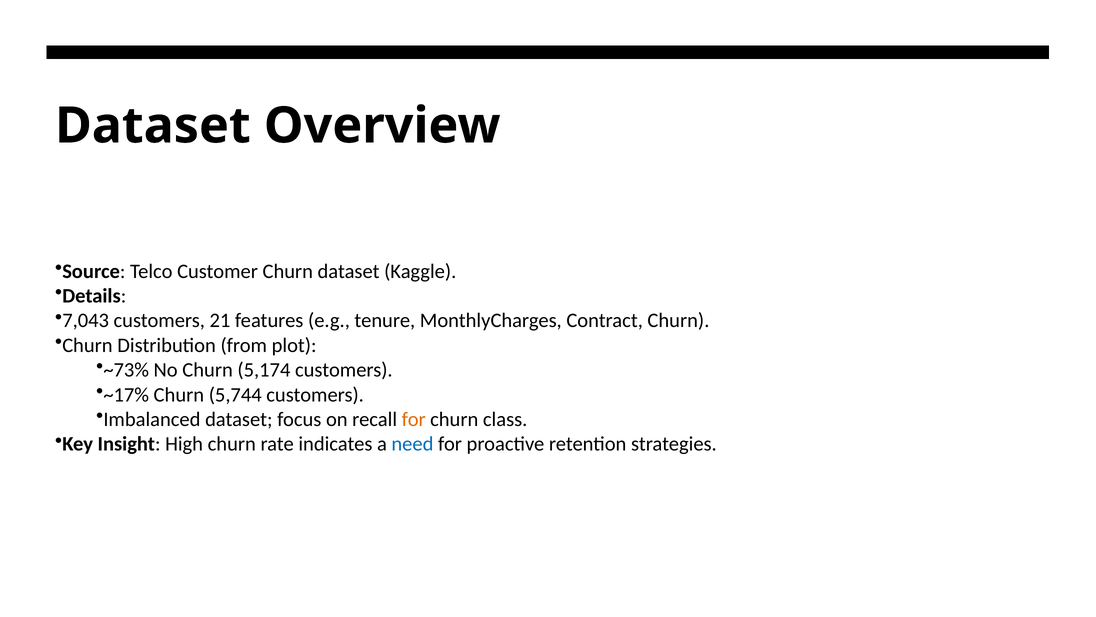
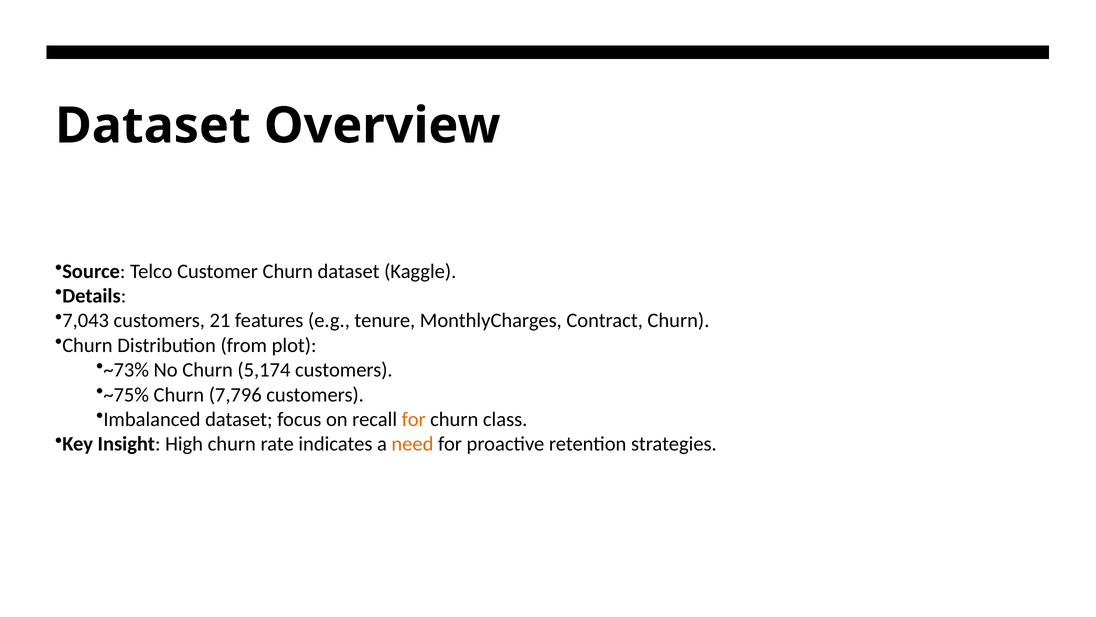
~17%: ~17% -> ~75% (126, 394)
5,744: 5,744 -> 7,796 (235, 394)
need colour: blue -> orange (412, 444)
